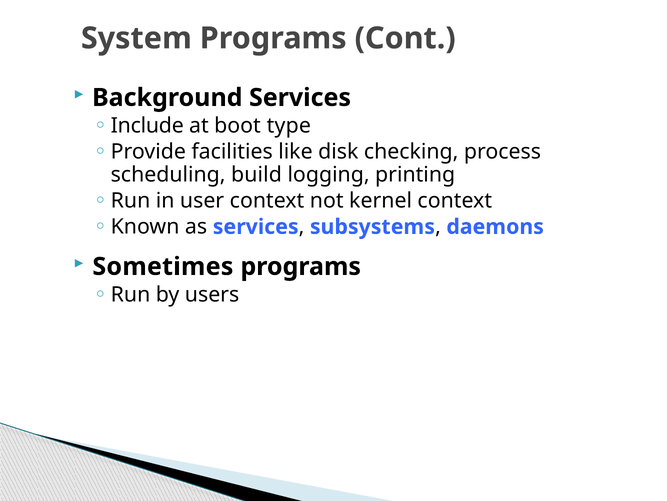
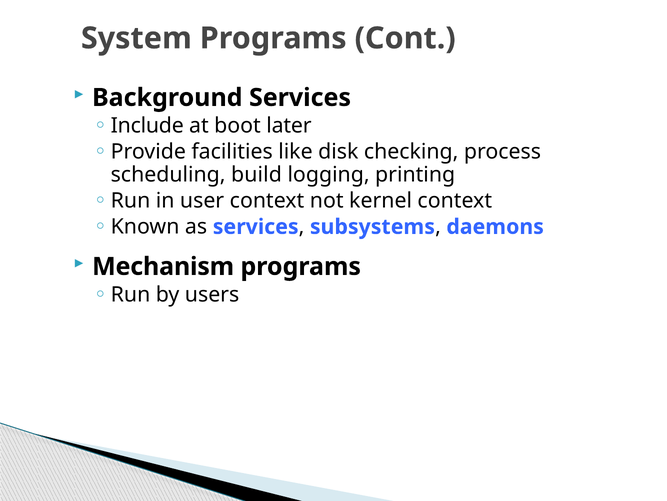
type: type -> later (289, 126)
Sometimes: Sometimes -> Mechanism (163, 266)
